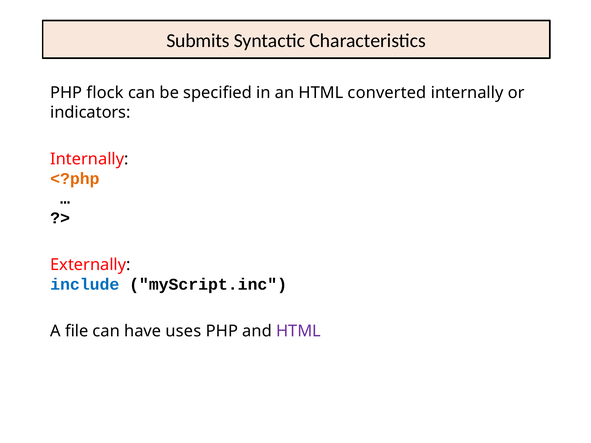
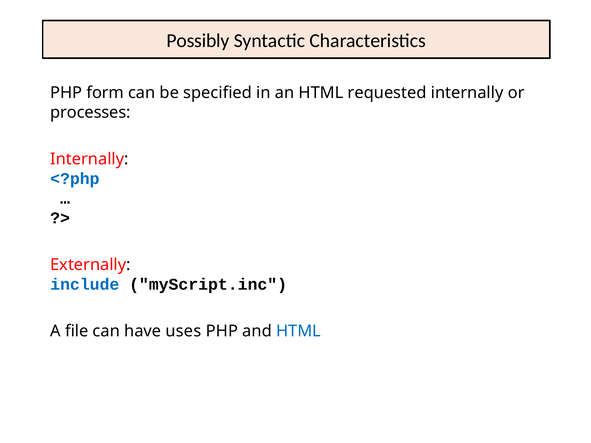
Submits: Submits -> Possibly (198, 41)
flock: flock -> form (105, 93)
converted: converted -> requested (387, 93)
indicators: indicators -> processes (90, 112)
<?php colour: orange -> blue (75, 179)
HTML colour: purple -> blue (298, 331)
